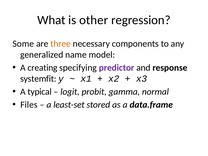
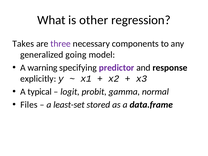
Some: Some -> Takes (23, 44)
three colour: orange -> purple (61, 44)
name: name -> going (76, 55)
creating: creating -> warning (43, 68)
systemfit: systemfit -> explicitly (38, 79)
